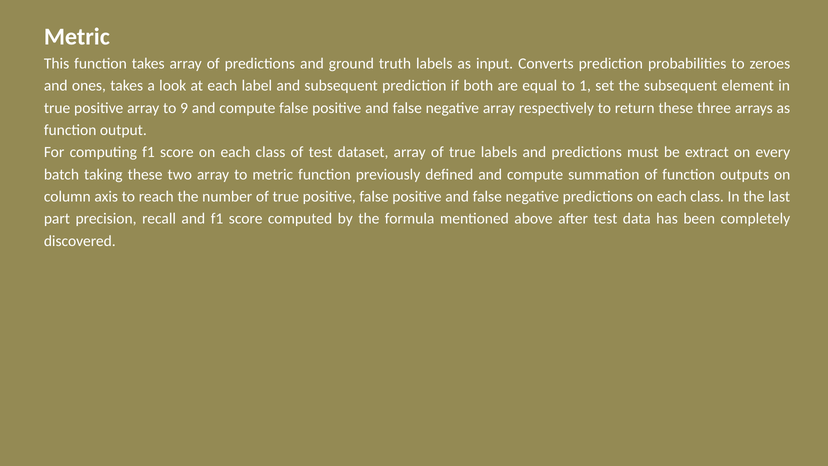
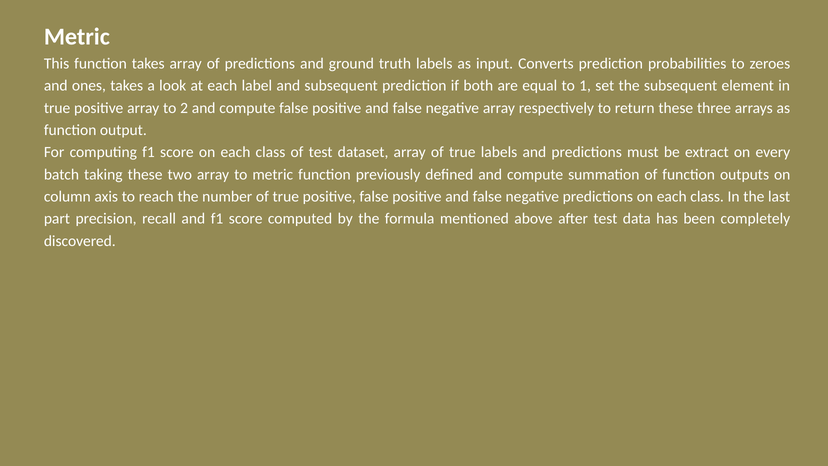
9: 9 -> 2 (184, 108)
